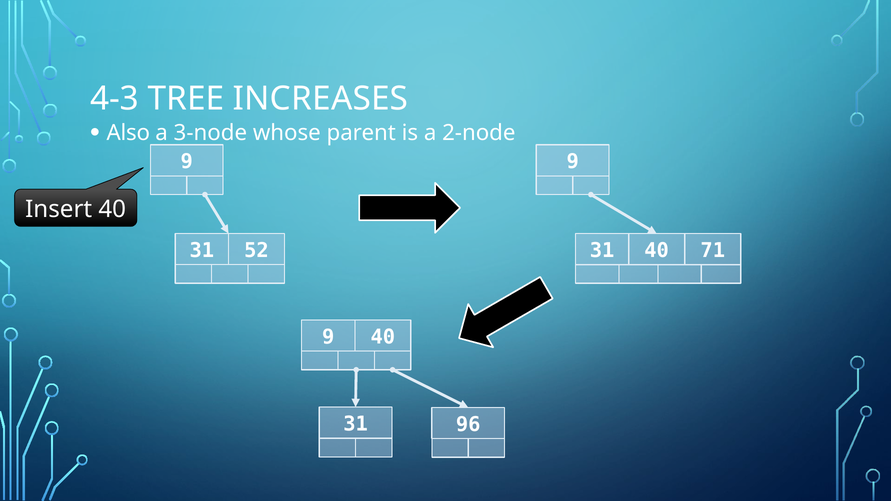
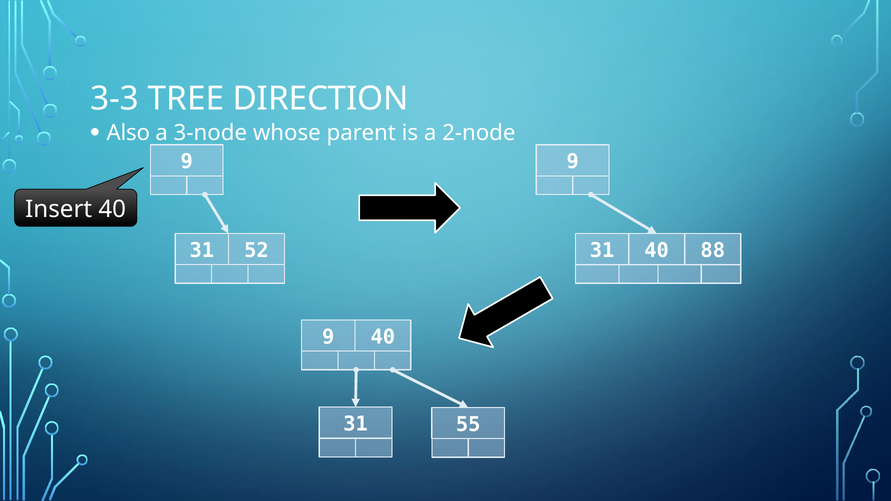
4-3: 4-3 -> 3-3 (115, 99)
INCREASES: INCREASES -> DIRECTION (321, 99)
71: 71 -> 88 (713, 251)
96: 96 -> 55 (468, 425)
